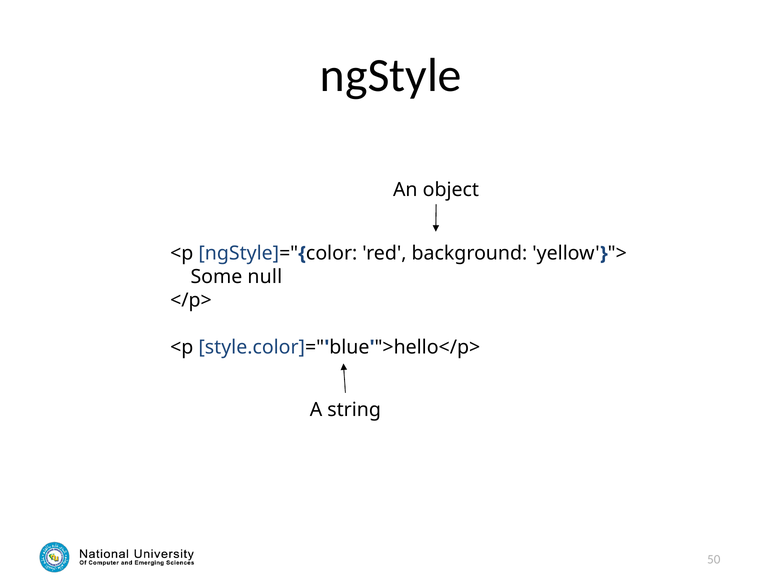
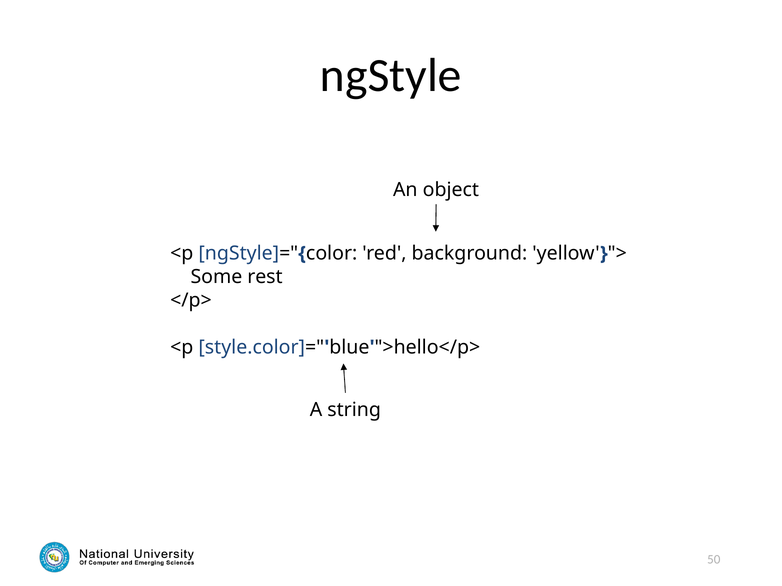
null: null -> rest (265, 277)
